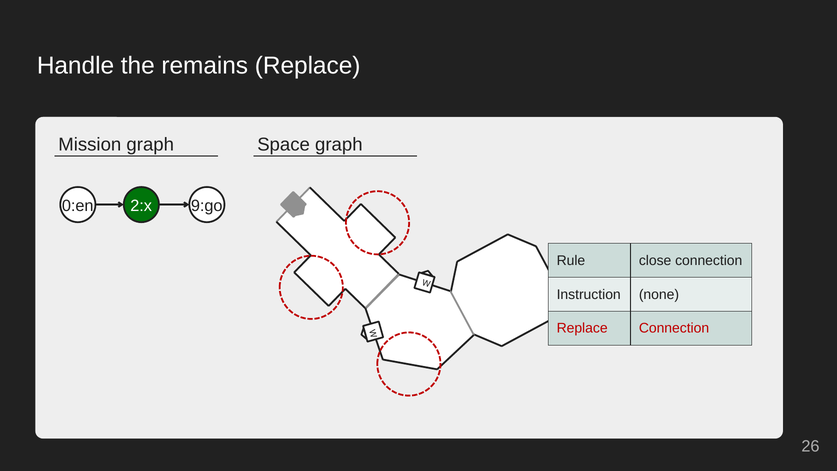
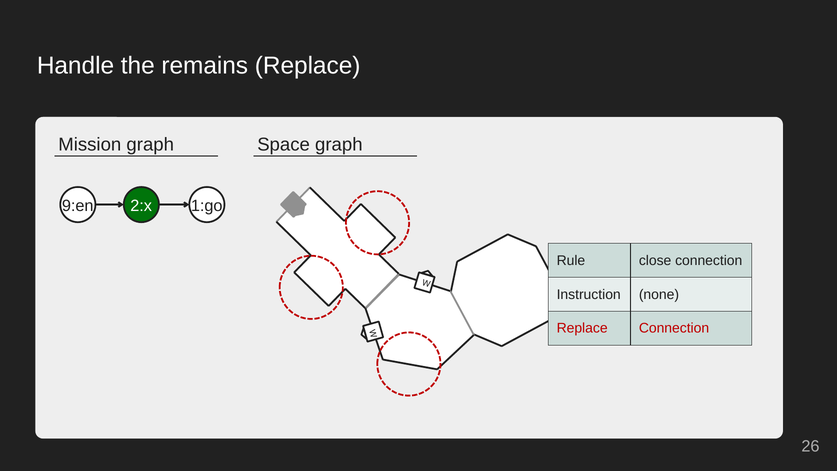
0:en: 0:en -> 9:en (78, 206)
9:go: 9:go -> 1:go (207, 206)
